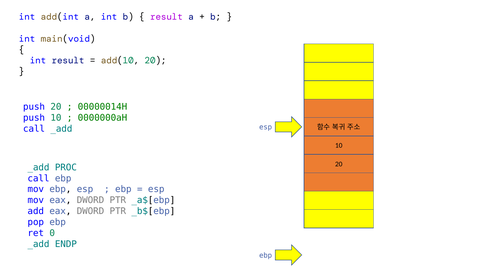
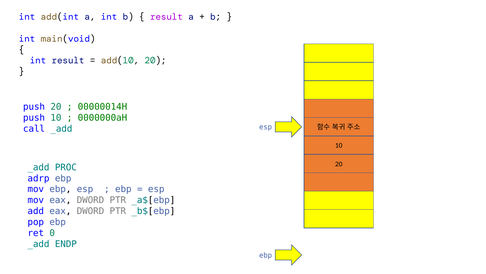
call: call -> adrp (39, 178)
